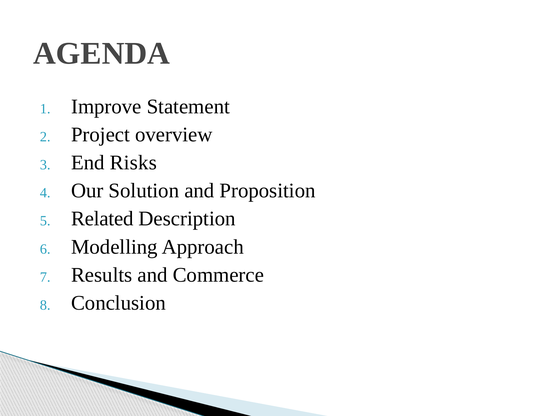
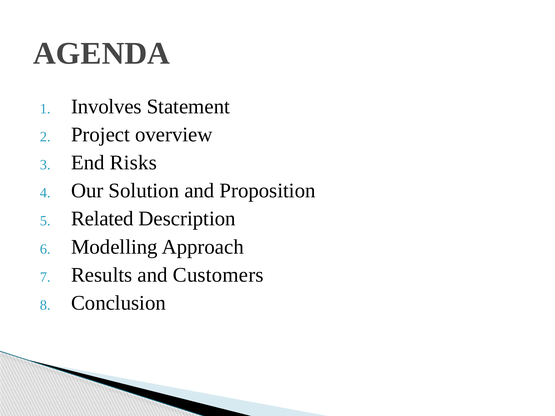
Improve: Improve -> Involves (106, 107)
Commerce: Commerce -> Customers (218, 275)
